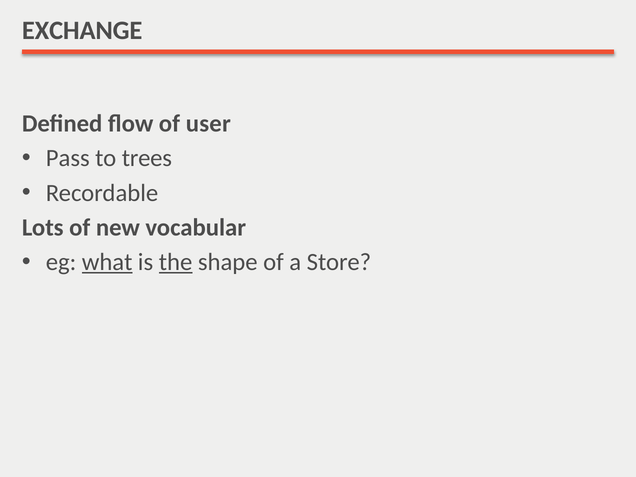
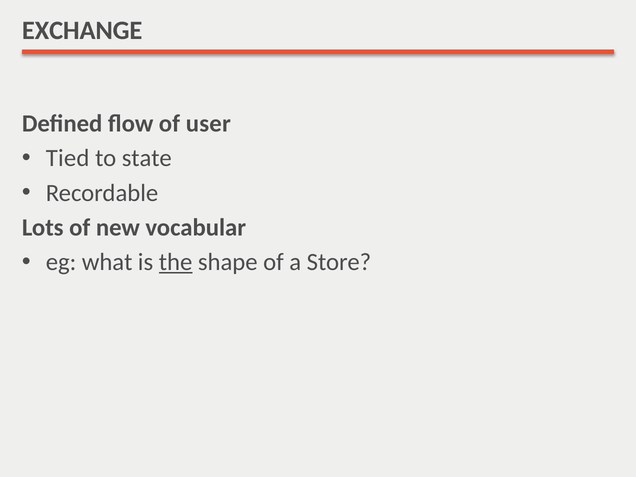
Pass: Pass -> Tied (68, 158)
trees: trees -> state (147, 158)
what underline: present -> none (107, 262)
